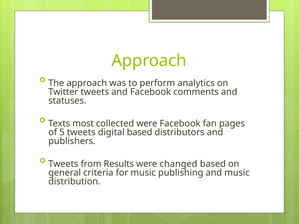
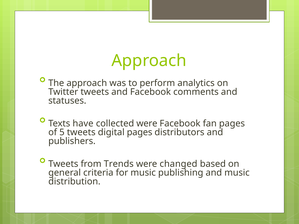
most: most -> have (83, 124)
digital based: based -> pages (140, 132)
Results: Results -> Trends (119, 164)
